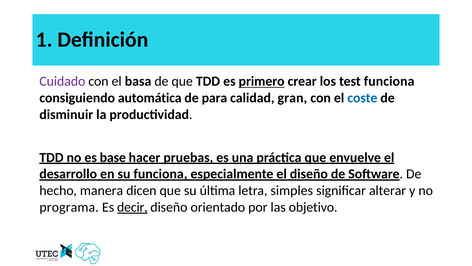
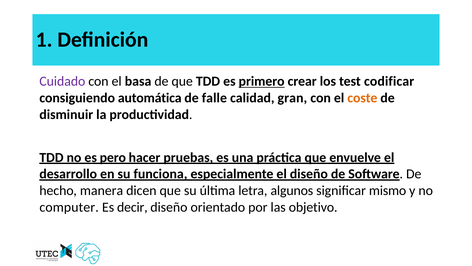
test funciona: funciona -> codificar (389, 81)
para: para -> falle (214, 98)
coste colour: blue -> orange (362, 98)
base: base -> pero (113, 157)
simples: simples -> algunos (292, 190)
alterar: alterar -> mismo (388, 190)
programa: programa -> computer (69, 207)
decir underline: present -> none (132, 207)
